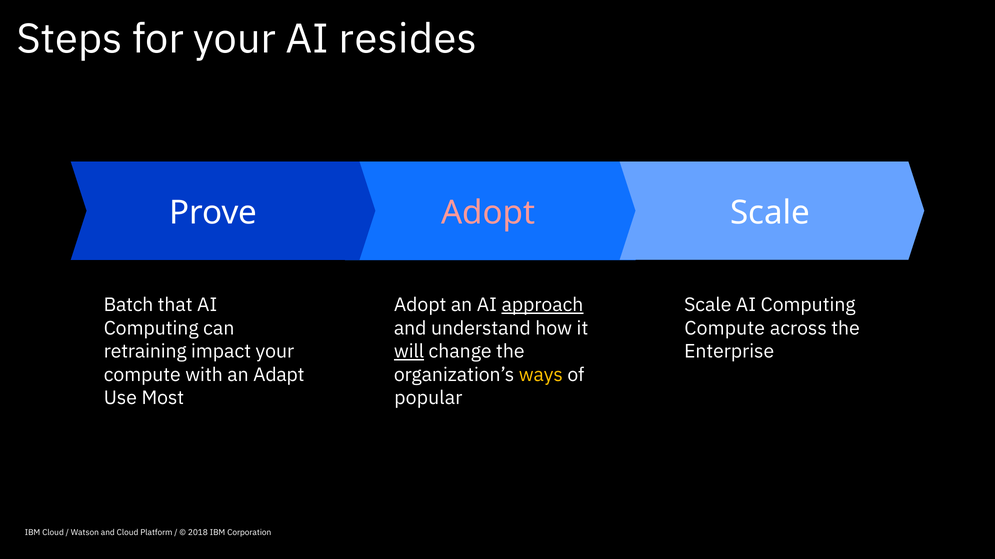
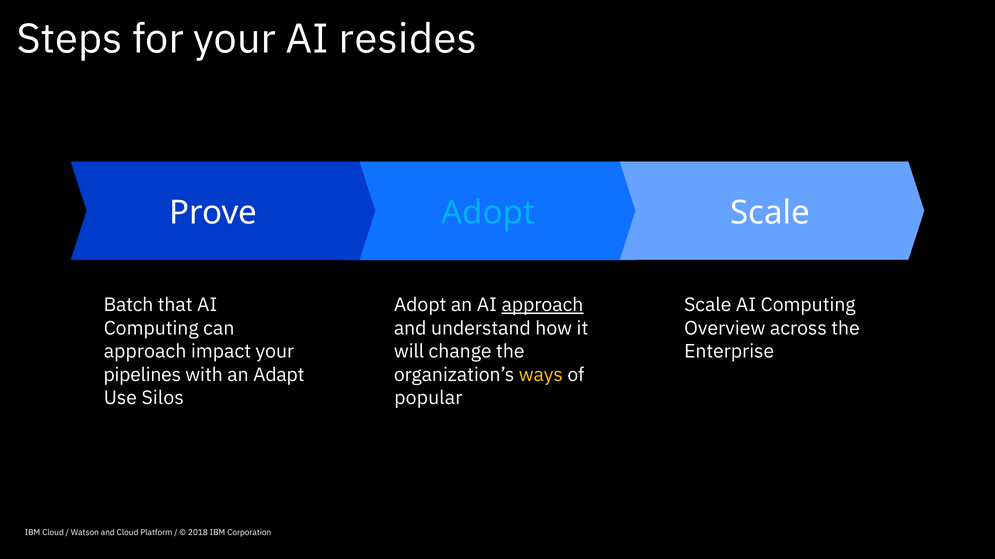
Adopt colour: pink -> light blue (488, 213)
Compute: Compute -> Overview (725, 329)
retraining: retraining -> approach (145, 352)
will underline: present -> none (409, 352)
compute: compute -> pipelines (142, 375)
Most: Most -> Silos (163, 398)
